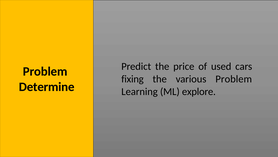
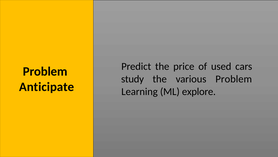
fixing: fixing -> study (133, 79)
Determine: Determine -> Anticipate (47, 87)
